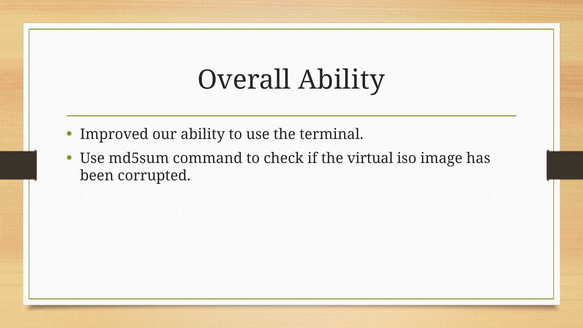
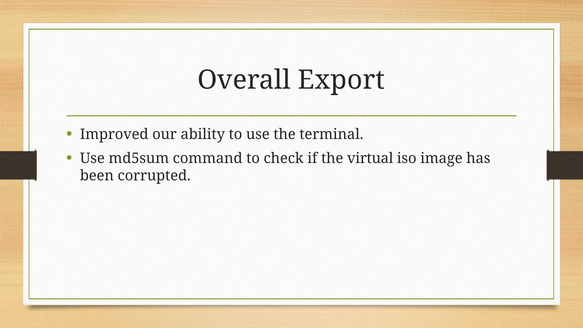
Overall Ability: Ability -> Export (341, 80)
